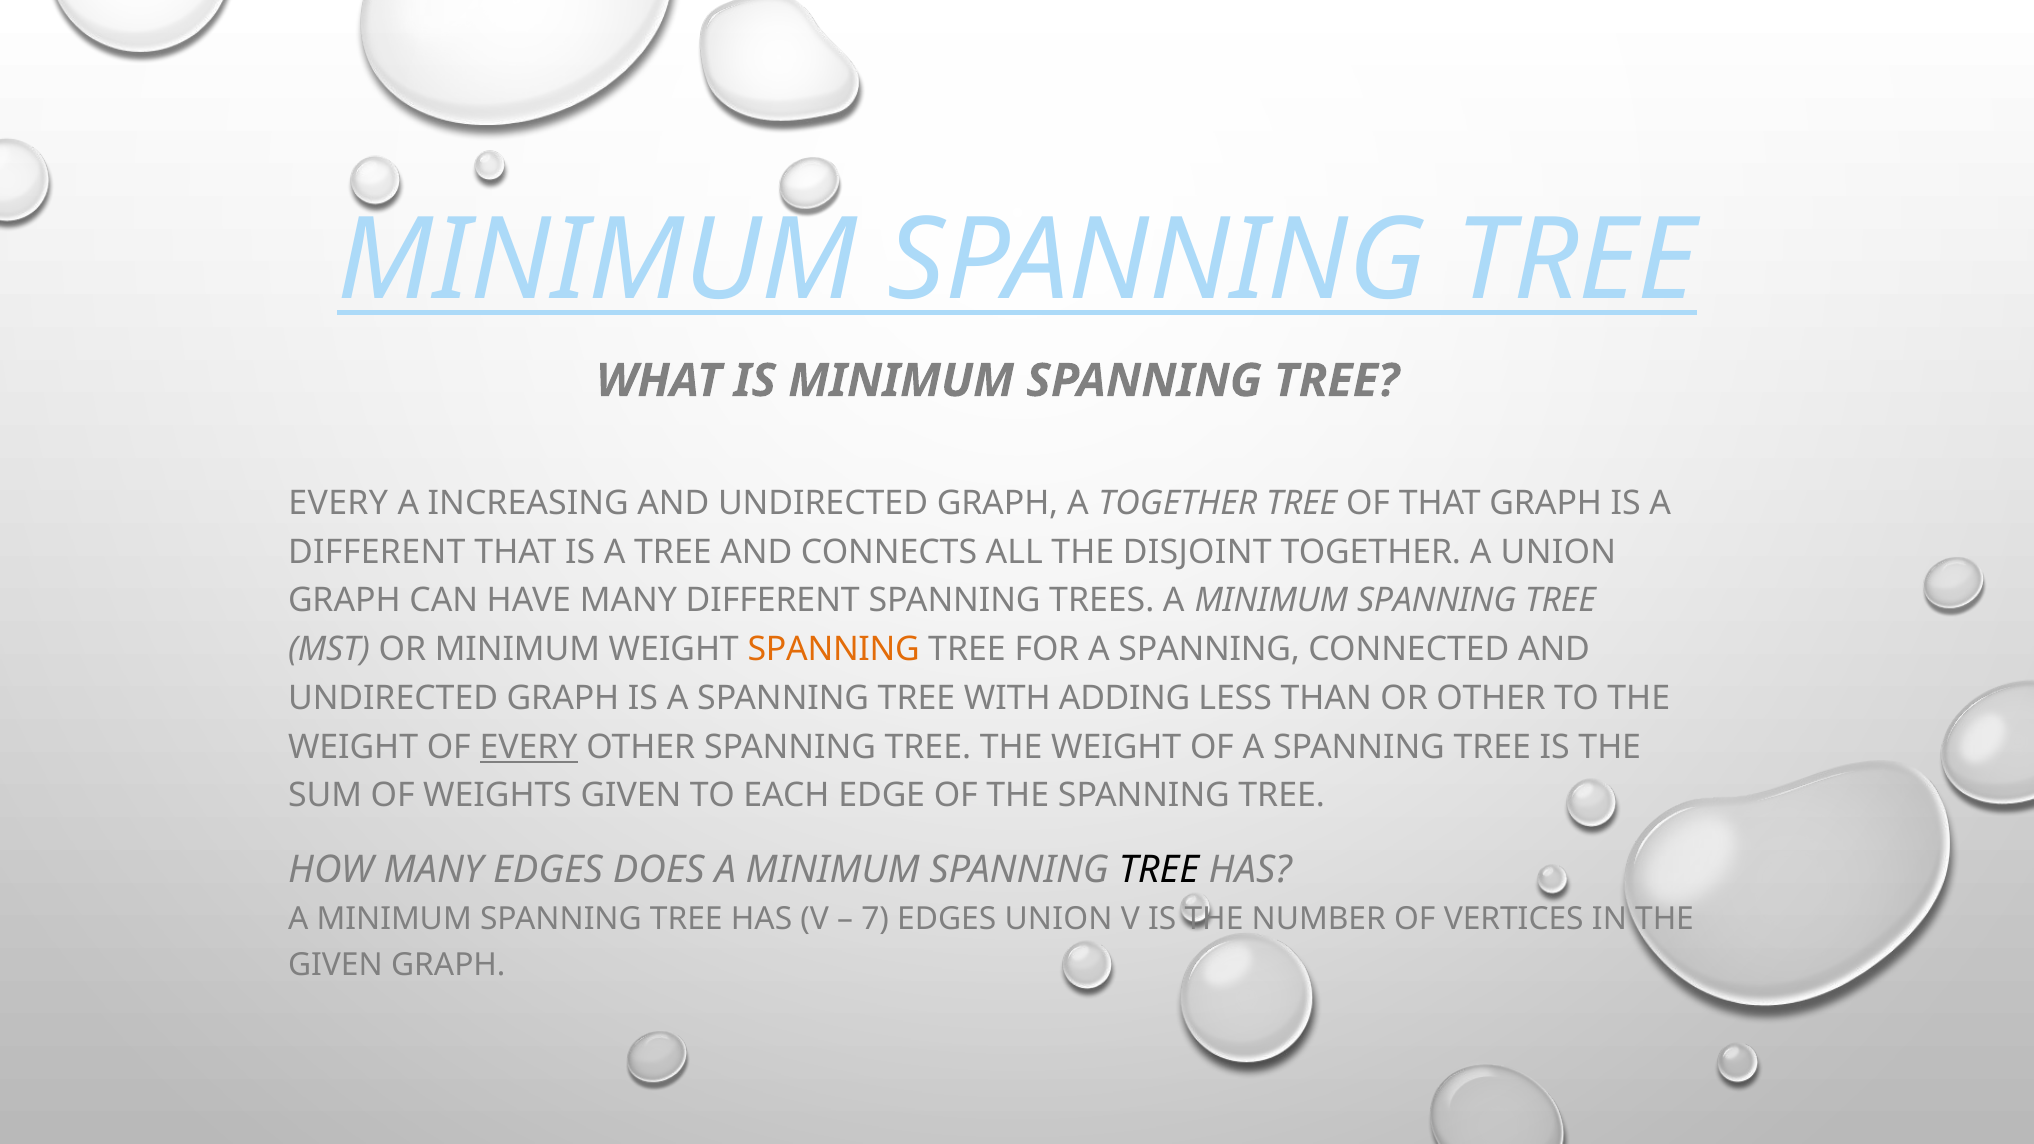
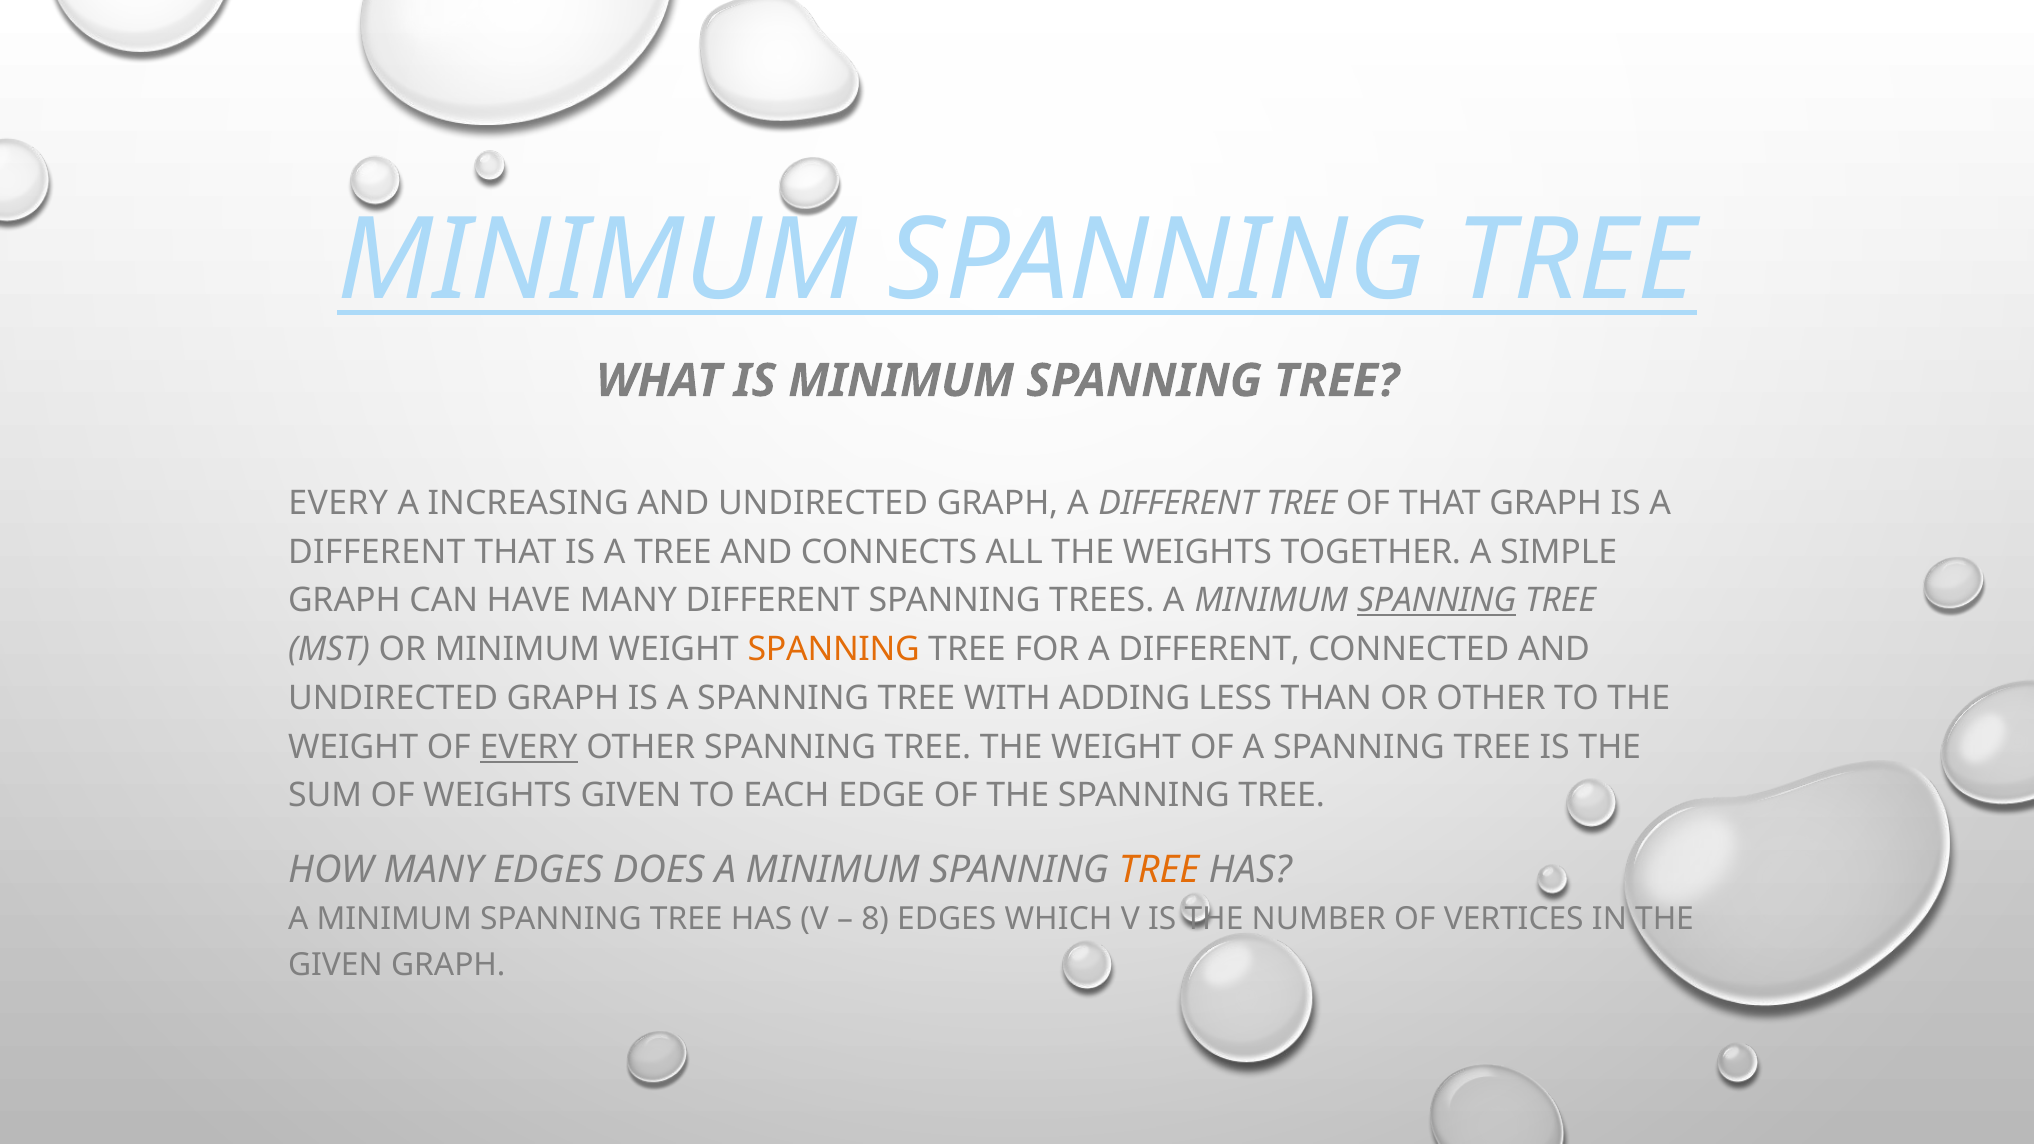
GRAPH A TOGETHER: TOGETHER -> DIFFERENT (1178, 503)
THE DISJOINT: DISJOINT -> WEIGHTS (1197, 552)
A UNION: UNION -> SIMPLE (1559, 552)
SPANNING underline: none -> present (1437, 601)
FOR A SPANNING: SPANNING -> DIFFERENT (1209, 650)
TREE colour: black -> orange (1159, 870)
7: 7 -> 8 (875, 919)
EDGES UNION: UNION -> WHICH (1059, 919)
